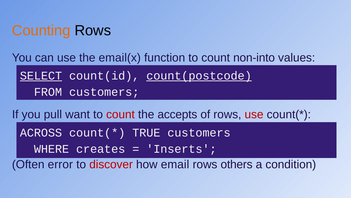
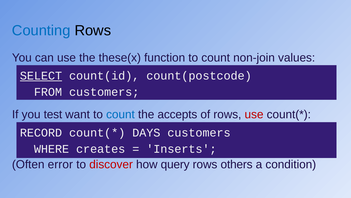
Counting colour: orange -> blue (41, 30)
email(x: email(x -> these(x (120, 58)
non-into: non-into -> non-join (254, 58)
count(postcode underline: present -> none (199, 76)
pull: pull -> test (53, 114)
count colour: red -> blue (120, 114)
ACROSS: ACROSS -> RECORD (41, 132)
TRUE: TRUE -> DAYS (146, 132)
email: email -> query (175, 164)
